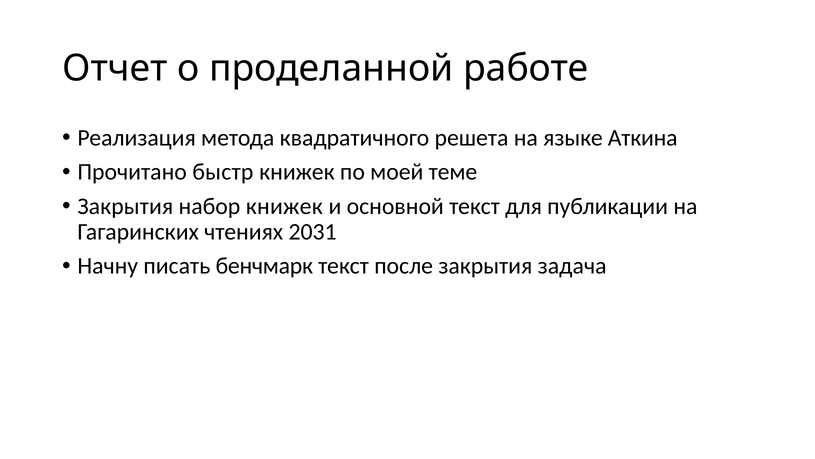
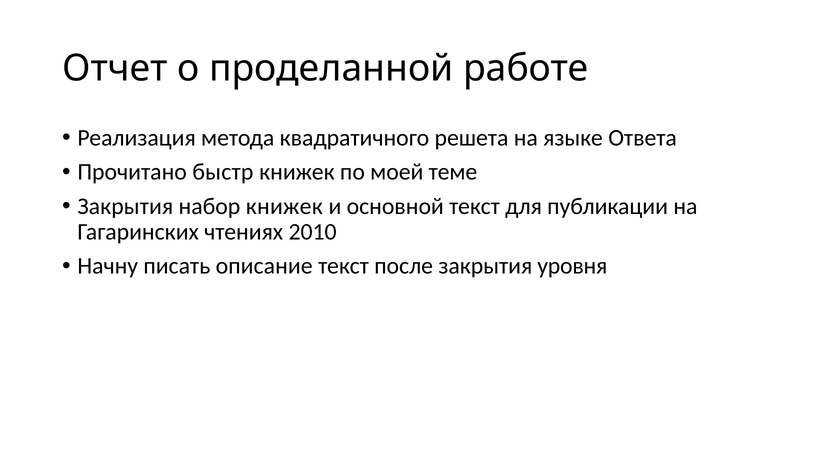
Аткина: Аткина -> Ответа (643, 138)
2031: 2031 -> 2010 (313, 232)
бенчмарк: бенчмарк -> описание (264, 266)
задача: задача -> уровня (572, 266)
